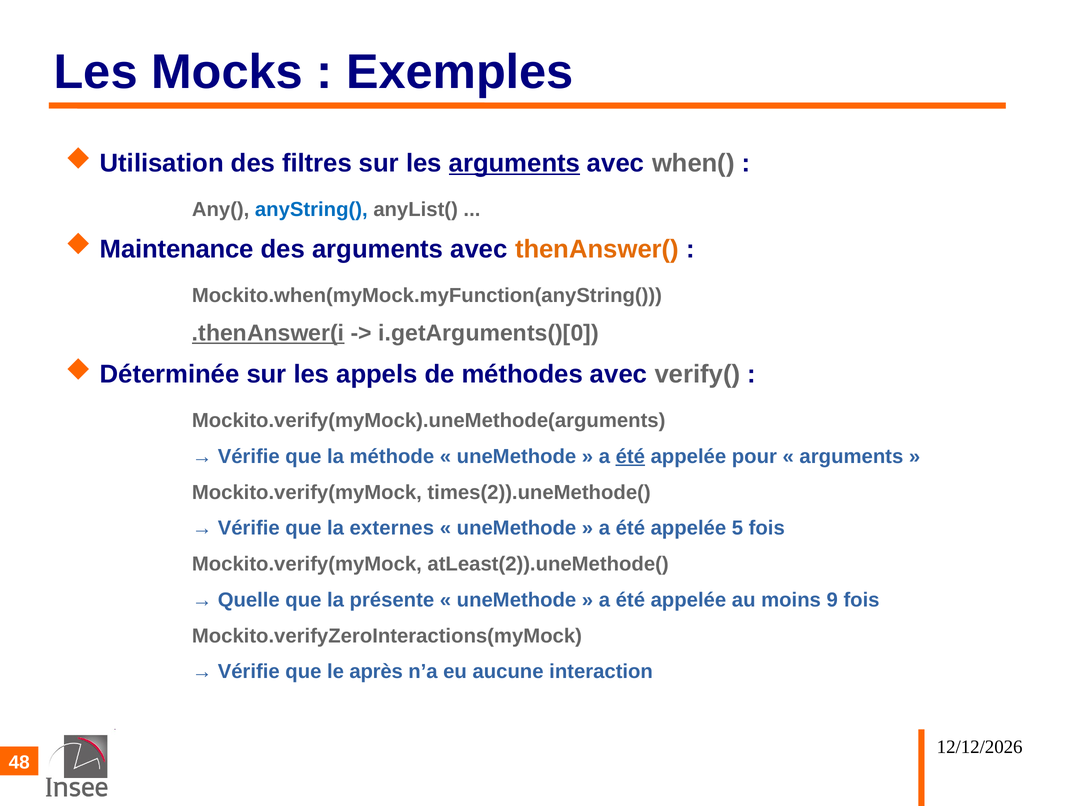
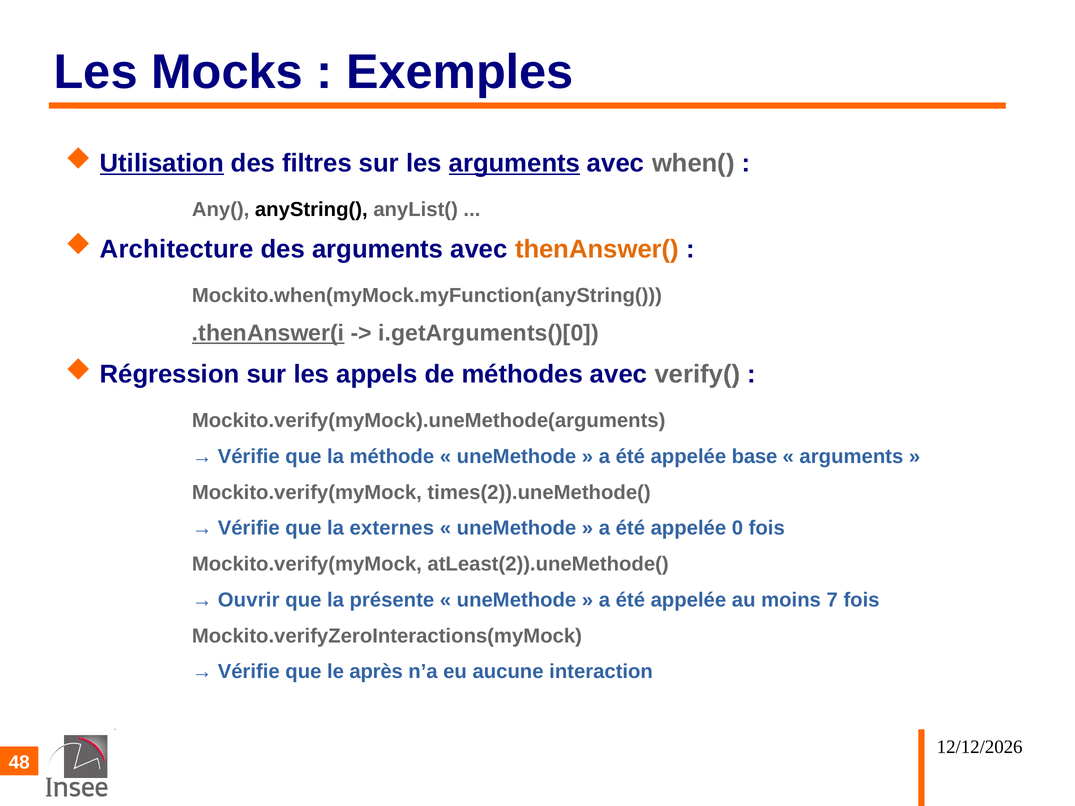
Utilisation underline: none -> present (162, 163)
anyString( colour: blue -> black (311, 210)
Maintenance: Maintenance -> Architecture (177, 249)
Déterminée: Déterminée -> Régression (170, 374)
été underline: present -> none (630, 457)
pour: pour -> base (755, 457)
5: 5 -> 0 (737, 528)
Quelle: Quelle -> Ouvrir (249, 600)
9: 9 -> 7 (832, 600)
